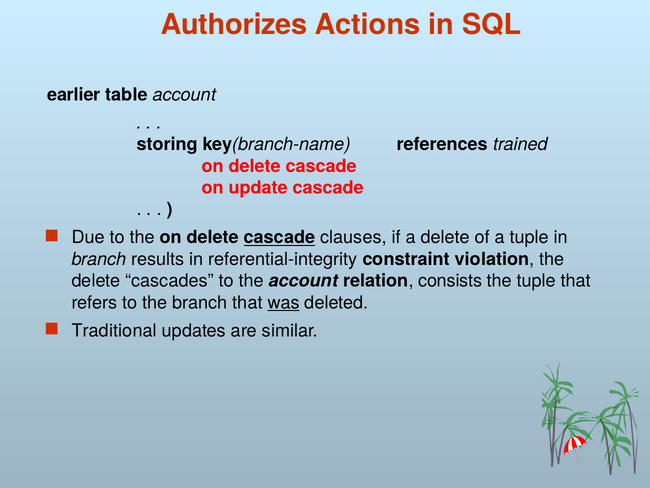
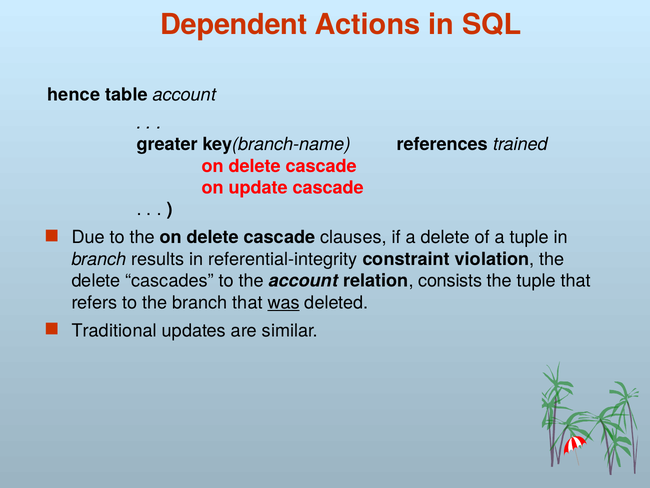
Authorizes: Authorizes -> Dependent (234, 25)
earlier: earlier -> hence (74, 95)
storing: storing -> greater (167, 144)
cascade underline: present -> none (279, 237)
